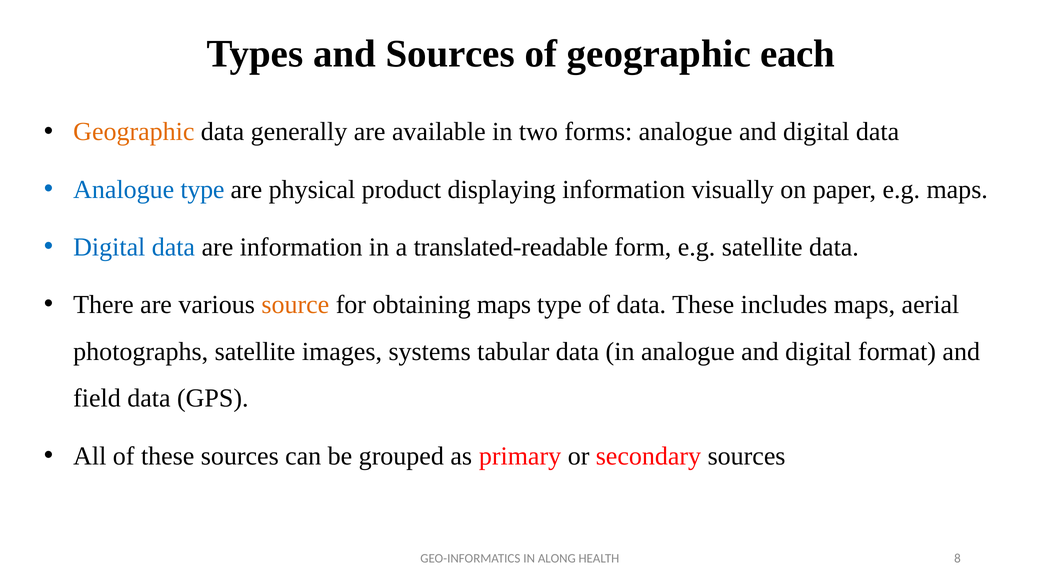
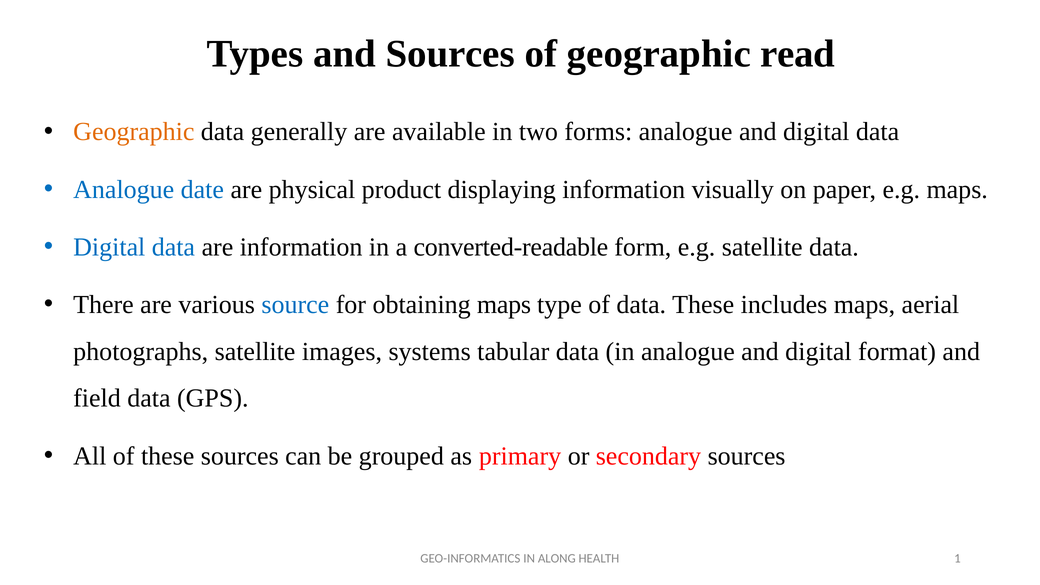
each: each -> read (798, 54)
Analogue type: type -> date (202, 190)
translated-readable: translated-readable -> converted-readable (511, 247)
source colour: orange -> blue (295, 305)
8: 8 -> 1 (957, 559)
